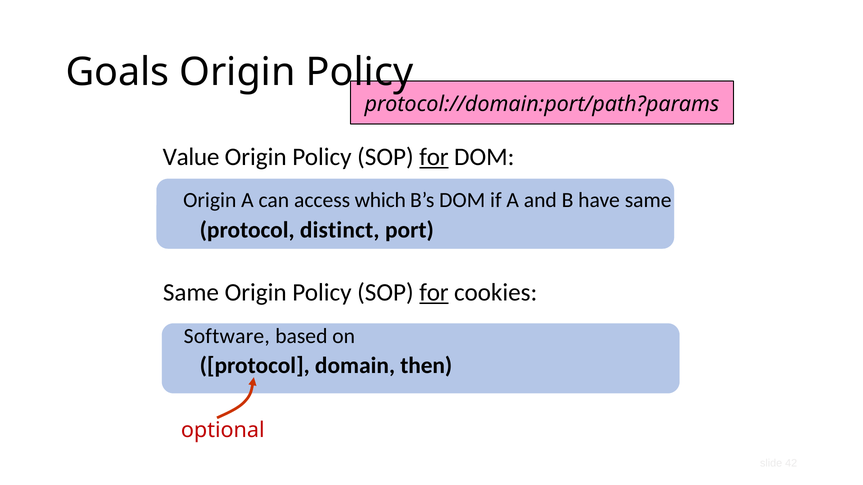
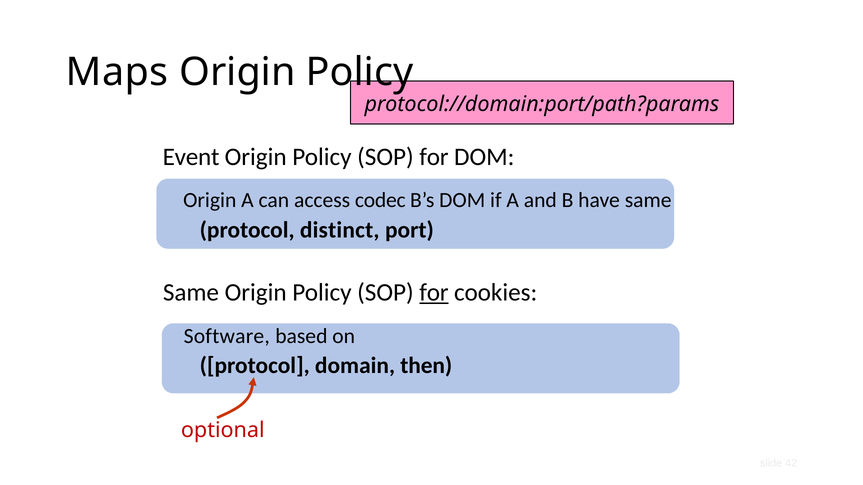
Goals: Goals -> Maps (117, 72)
Value: Value -> Event (191, 157)
for underline: present -> none (434, 157)
which: which -> codec (380, 201)
